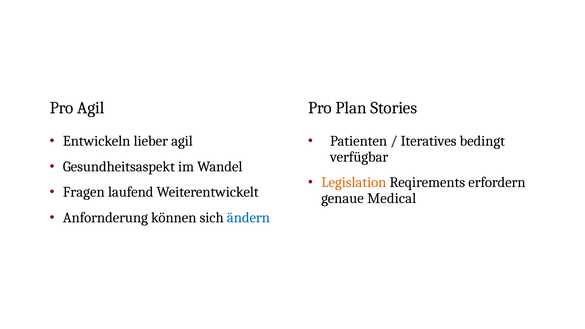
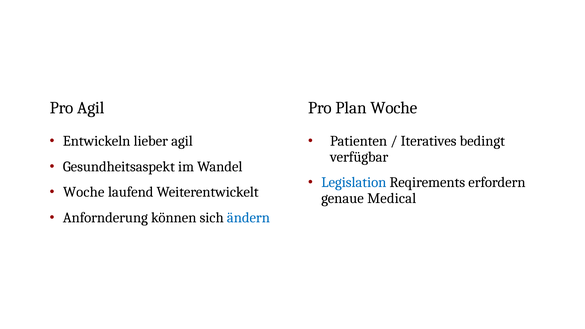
Plan Stories: Stories -> Woche (394, 108)
Legislation colour: orange -> blue (354, 182)
Fragen: Fragen -> Woche (84, 192)
